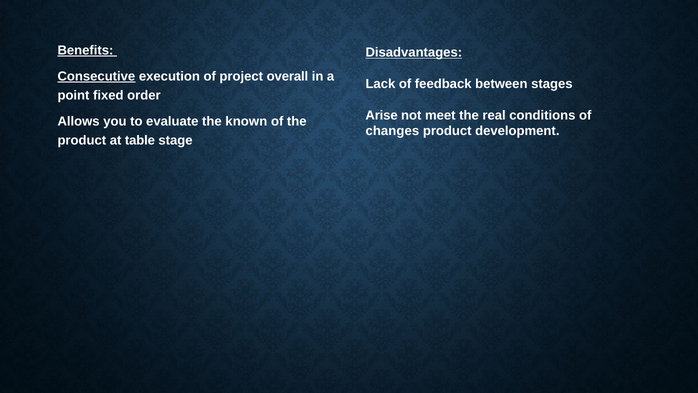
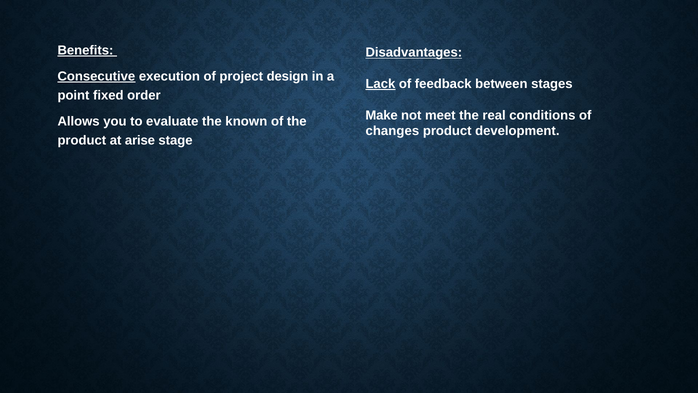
overall: overall -> design (287, 76)
Lack underline: none -> present (380, 84)
Arise: Arise -> Make (382, 115)
table: table -> arise (140, 140)
